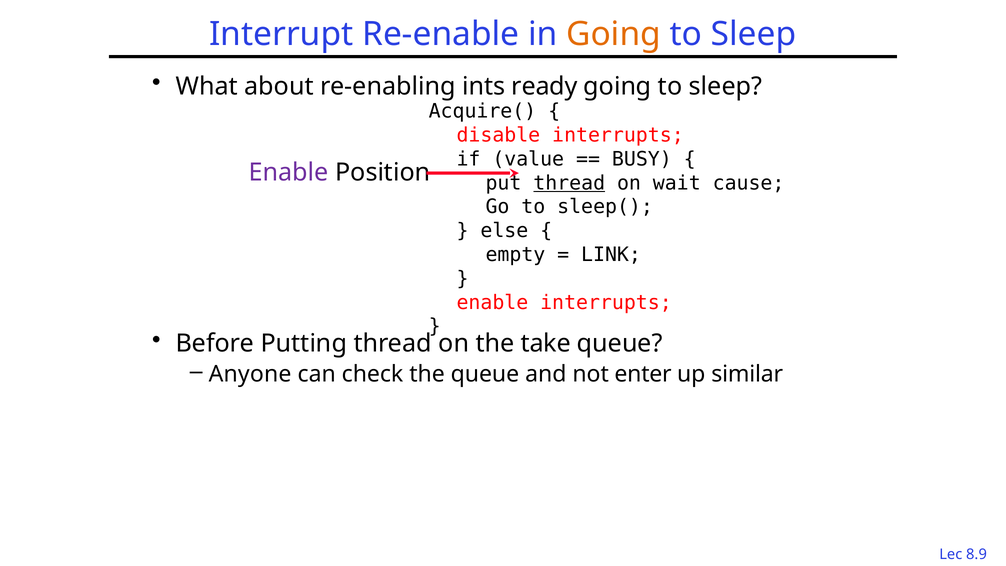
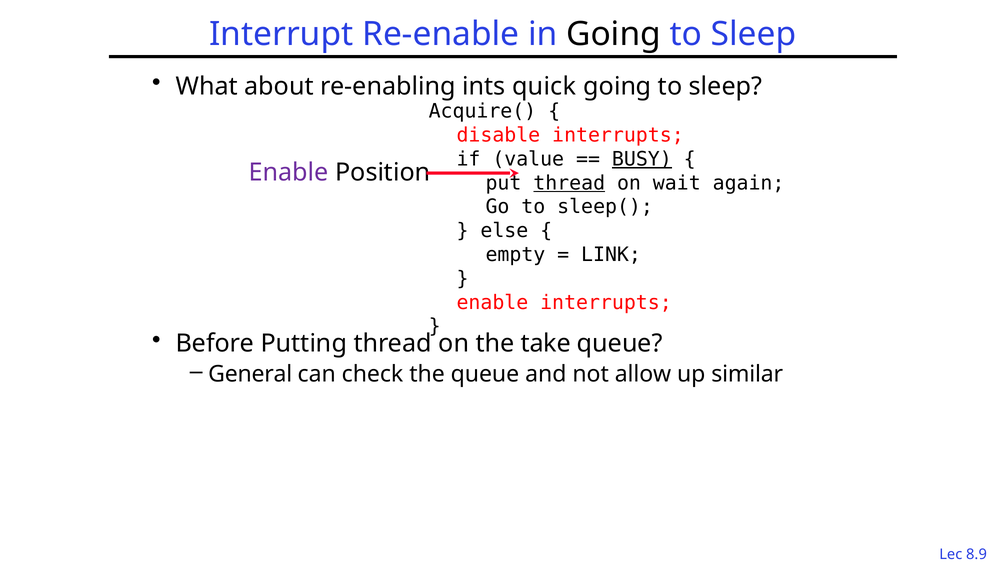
Going colour: orange -> black (614, 34)
ready: ready -> quick (544, 86)
BUSY underline: none -> present (642, 159)
cause: cause -> again (749, 183)
Anyone: Anyone -> General (250, 374)
enter: enter -> allow (643, 374)
